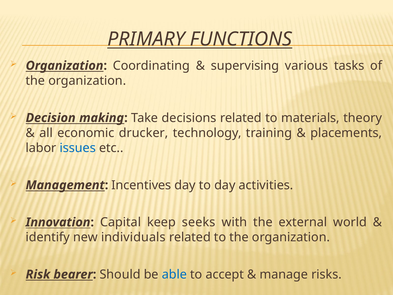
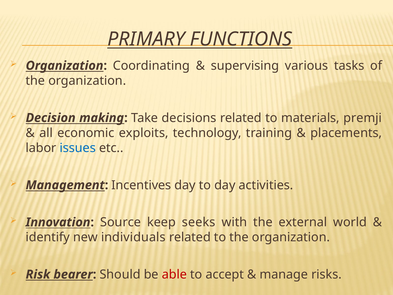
theory: theory -> premji (363, 118)
drucker: drucker -> exploits (144, 133)
Capital: Capital -> Source (120, 222)
able colour: blue -> red (174, 274)
